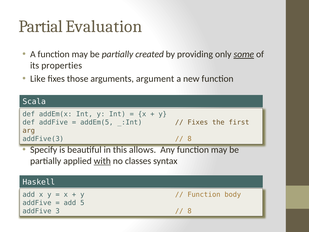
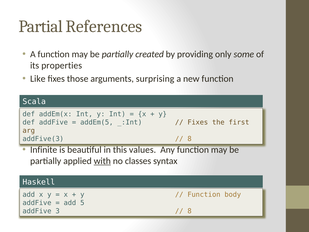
Evaluation: Evaluation -> References (104, 26)
some underline: present -> none (244, 54)
argument: argument -> surprising (155, 79)
Specify: Specify -> Infinite (44, 149)
allows: allows -> values (143, 149)
